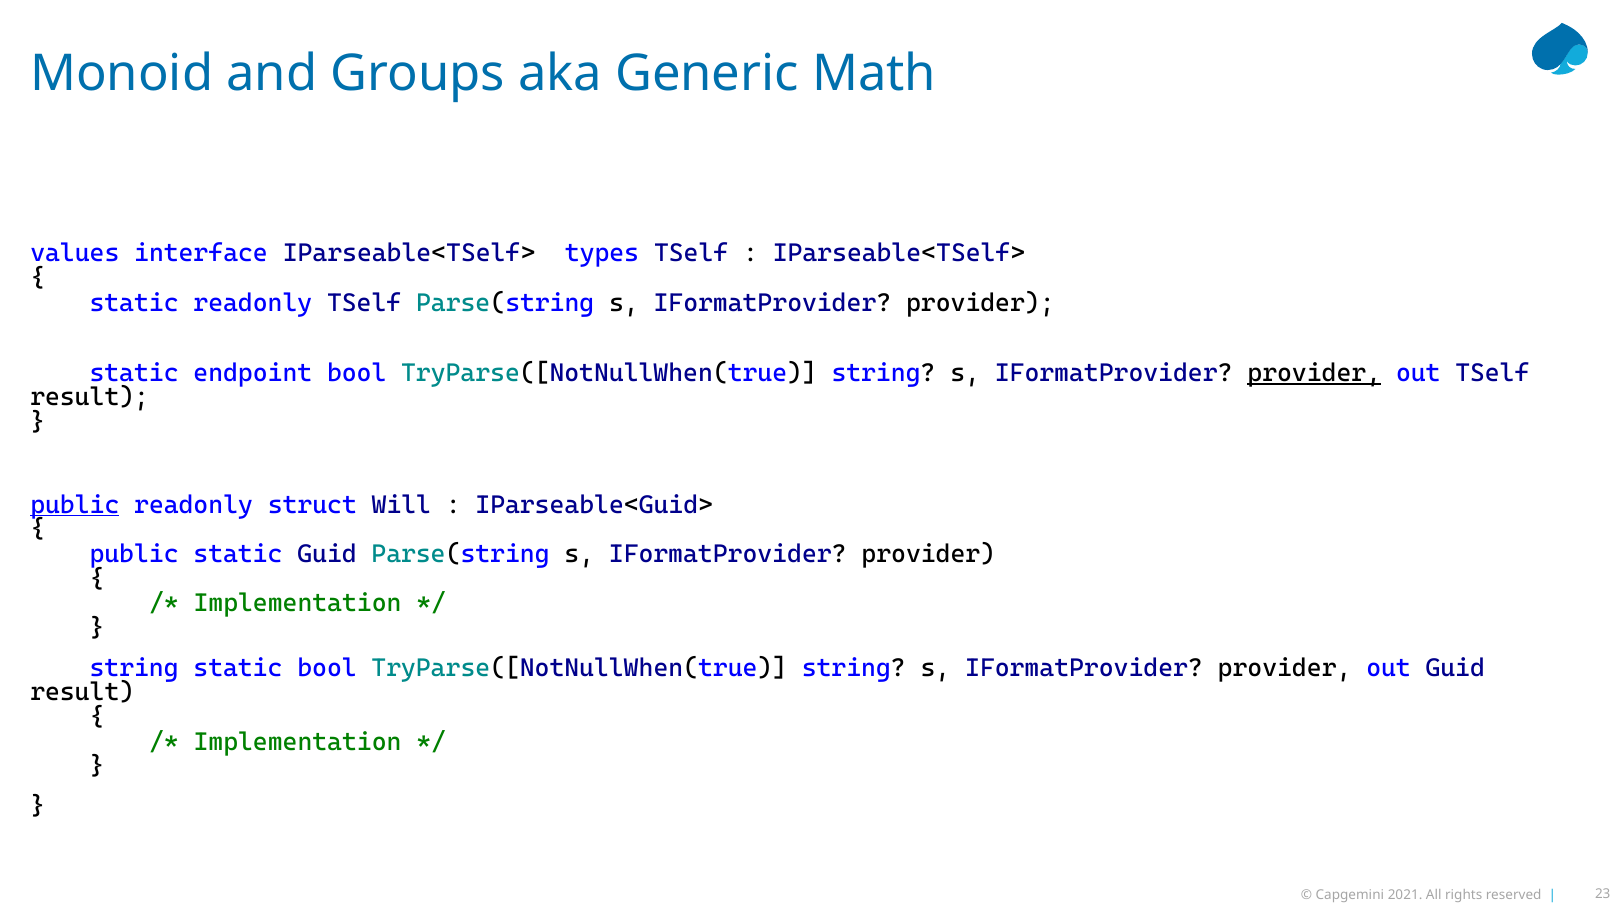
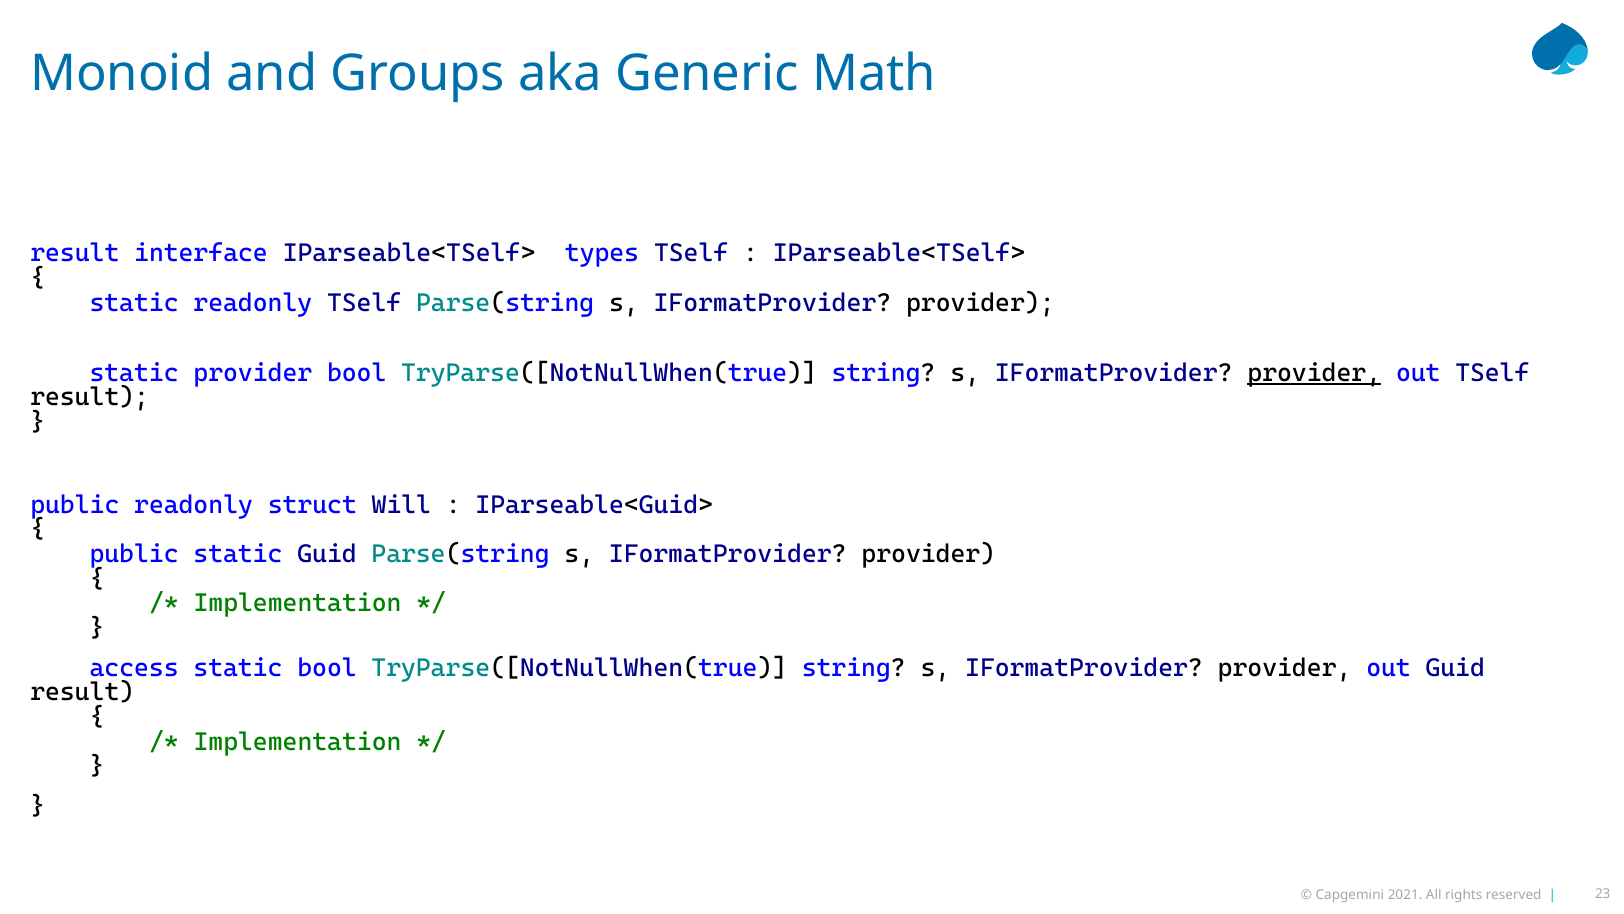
values: values -> result (75, 253)
static endpoint: endpoint -> provider (253, 373)
public underline: present -> none (75, 504)
string: string -> access (134, 668)
